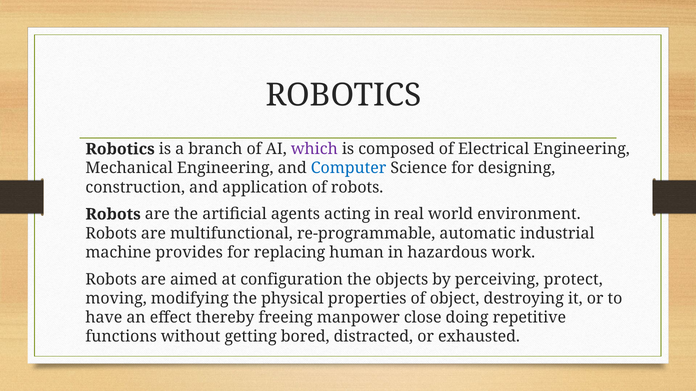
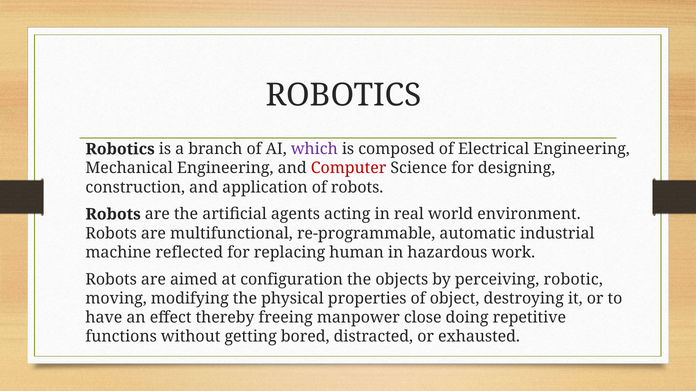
Computer colour: blue -> red (349, 168)
provides: provides -> reflected (189, 253)
protect: protect -> robotic (573, 280)
